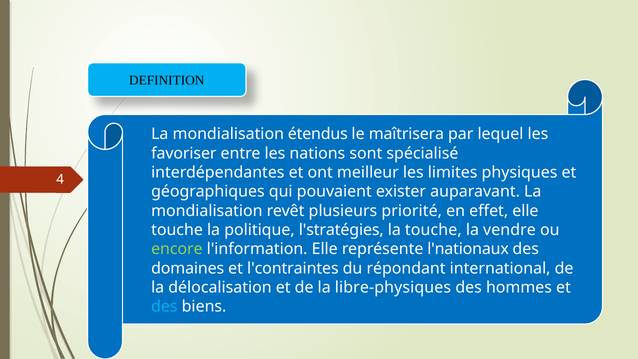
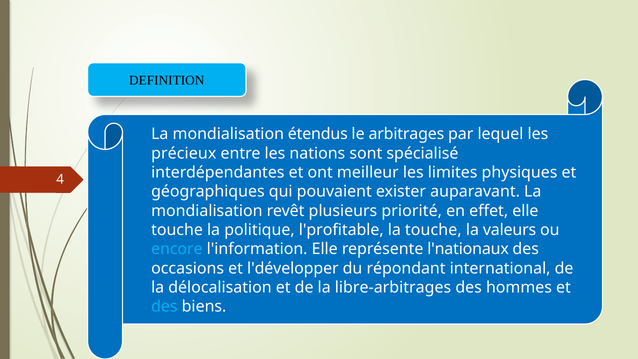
maîtrisera: maîtrisera -> arbitrages (406, 134)
favoriser: favoriser -> précieux (184, 153)
l'stratégies: l'stratégies -> l'profitable (341, 230)
vendre: vendre -> valeurs (510, 230)
encore colour: light green -> light blue (177, 249)
domaines: domaines -> occasions (188, 268)
l'contraintes: l'contraintes -> l'développer (293, 268)
libre-physiques: libre-physiques -> libre-arbitrages (393, 287)
